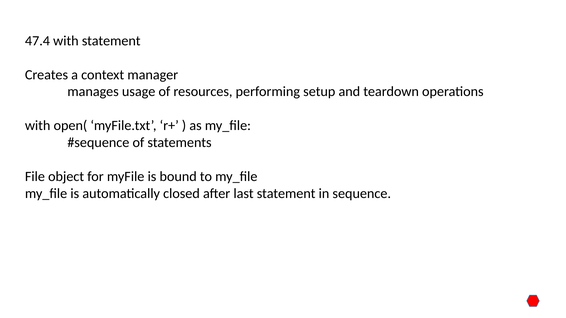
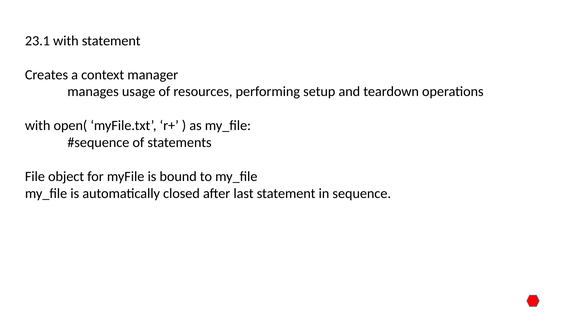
47.4: 47.4 -> 23.1 (37, 41)
